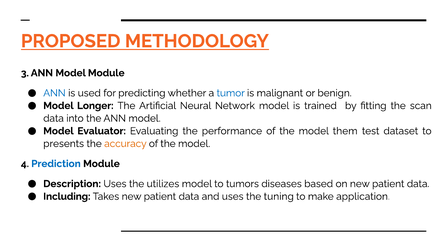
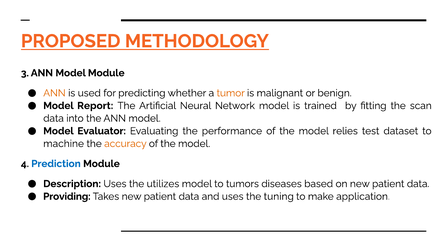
ANN colour: blue -> orange (54, 93)
tumor colour: blue -> orange (231, 93)
Longer: Longer -> Report (95, 106)
them: them -> relies (345, 131)
presents: presents -> machine (64, 144)
Including: Including -> Providing (67, 197)
